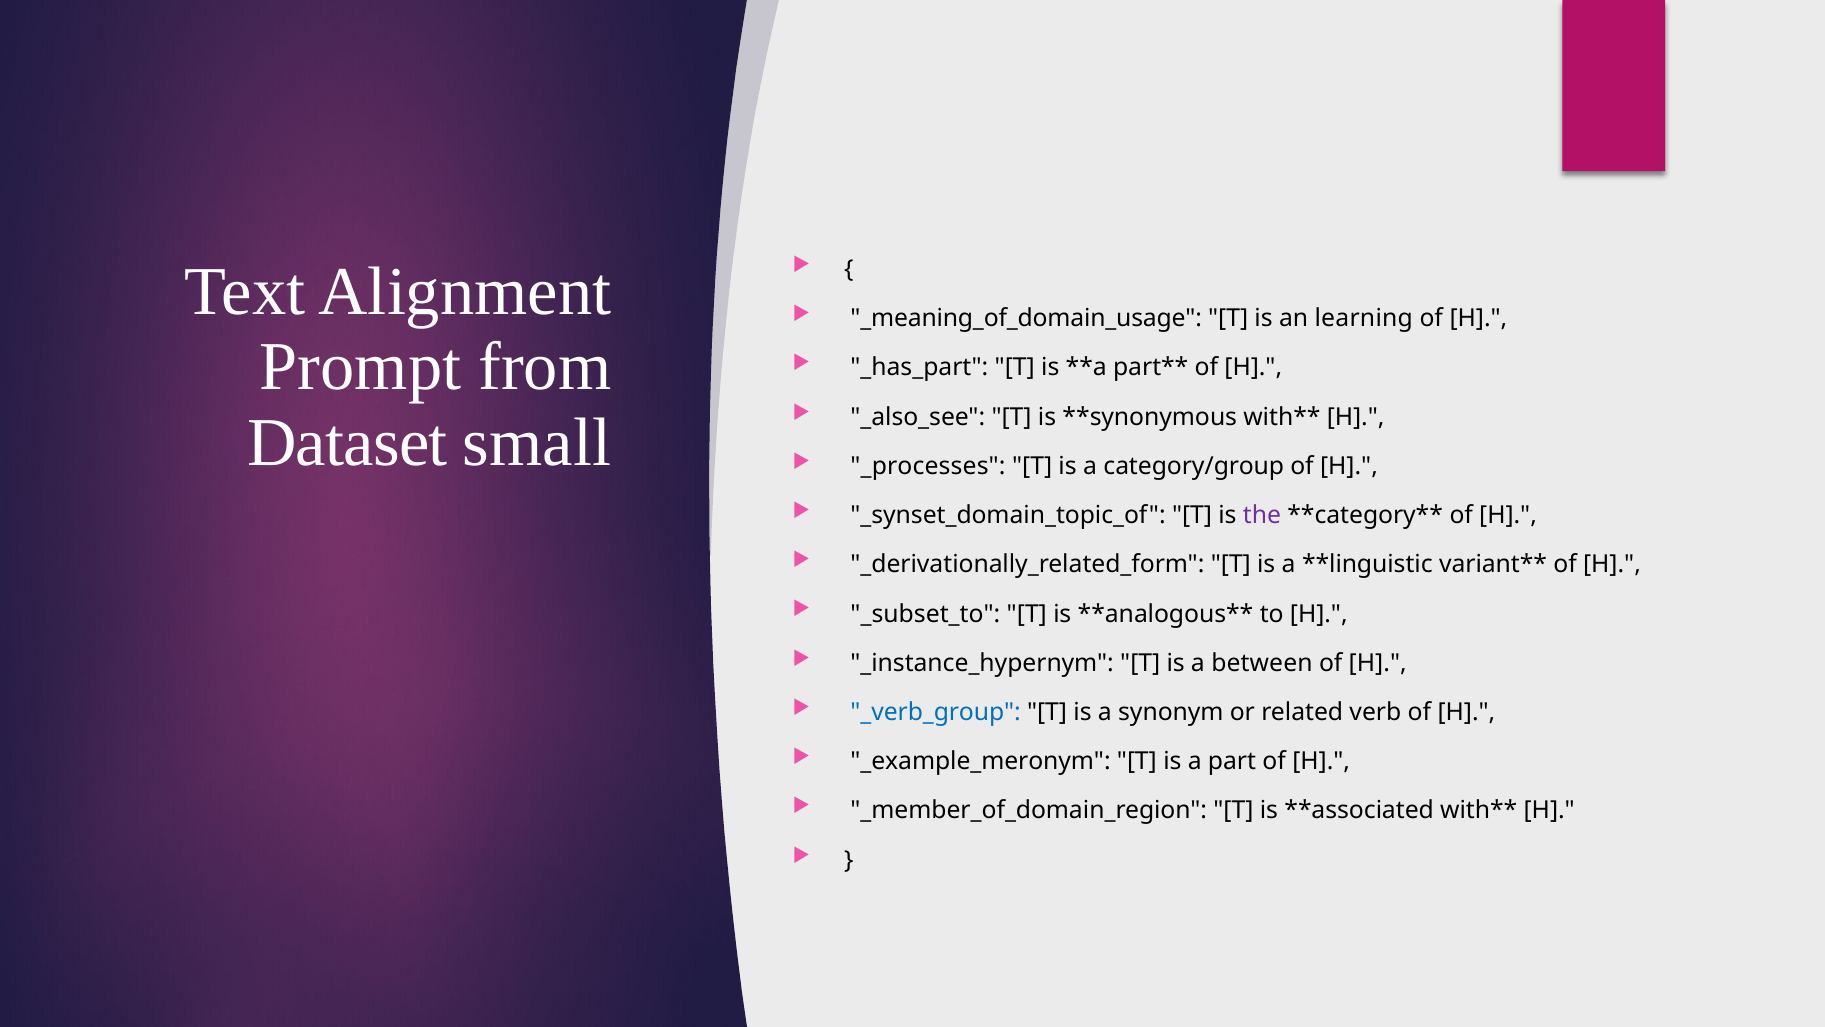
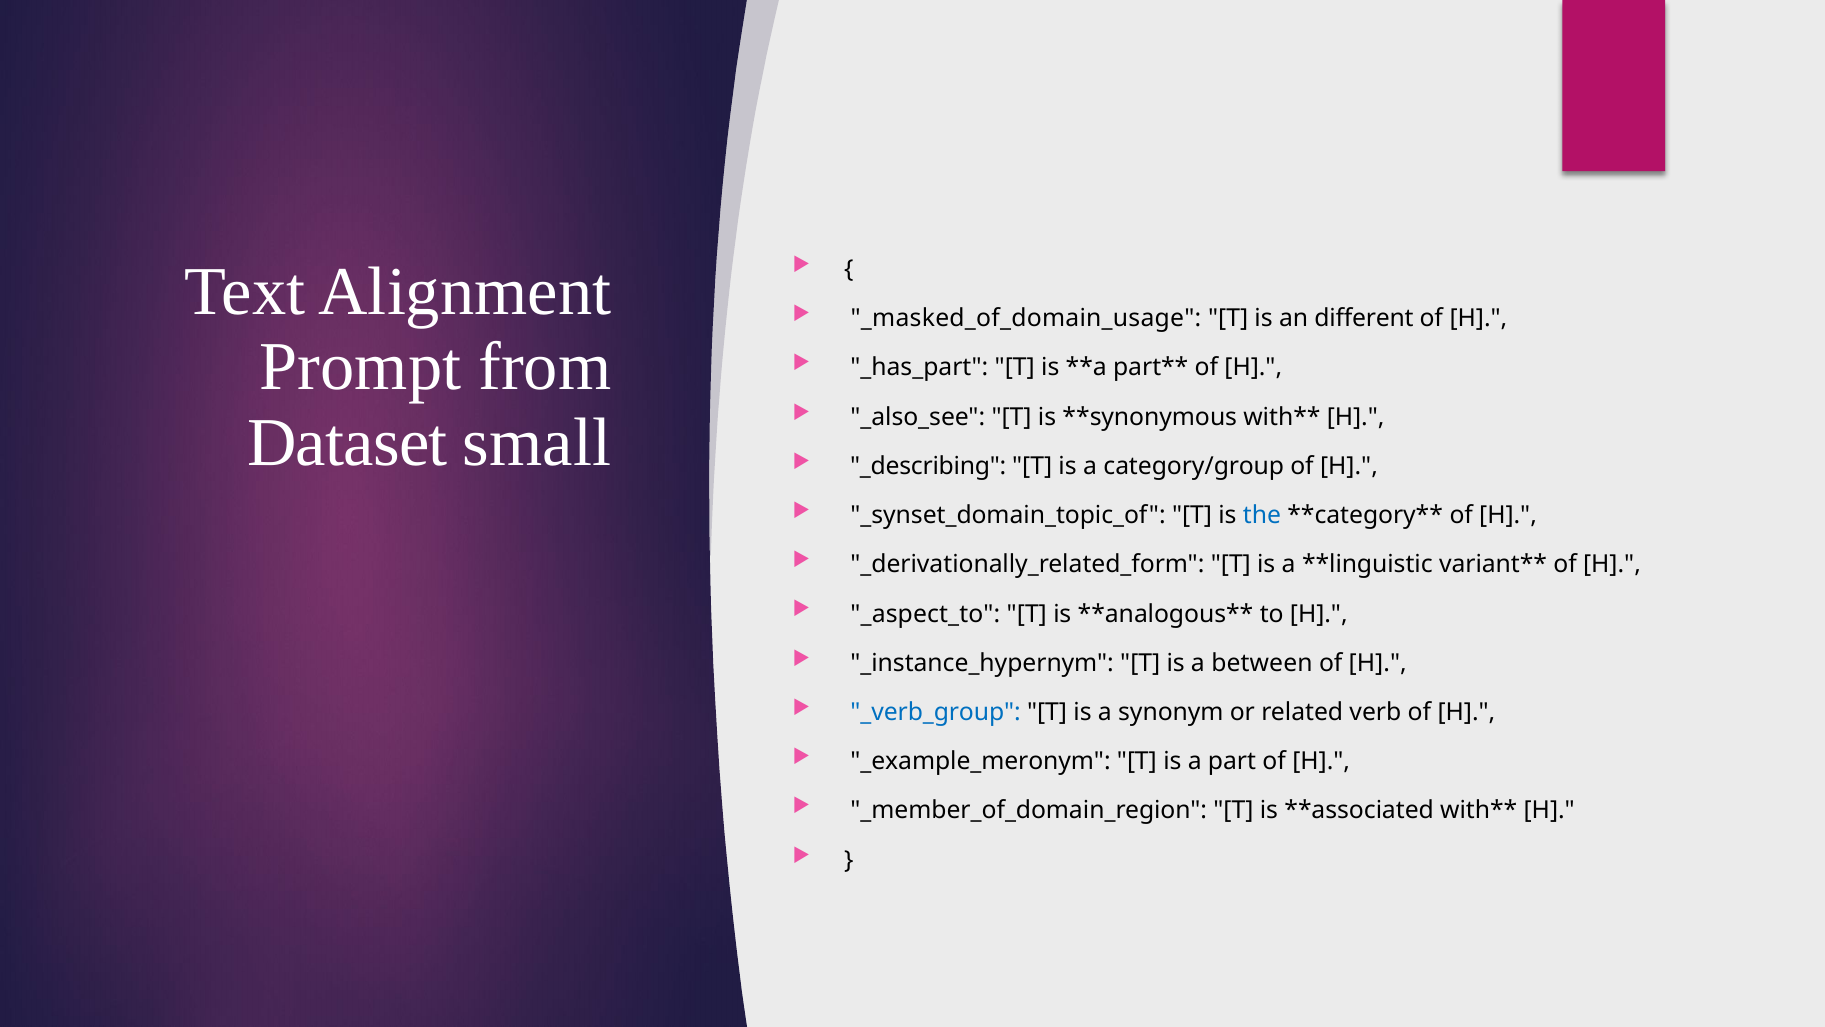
_meaning_of_domain_usage: _meaning_of_domain_usage -> _masked_of_domain_usage (1026, 318)
learning: learning -> different (1364, 318)
_processes: _processes -> _describing (928, 466)
the colour: purple -> blue (1262, 515)
_subset_to: _subset_to -> _aspect_to (925, 614)
